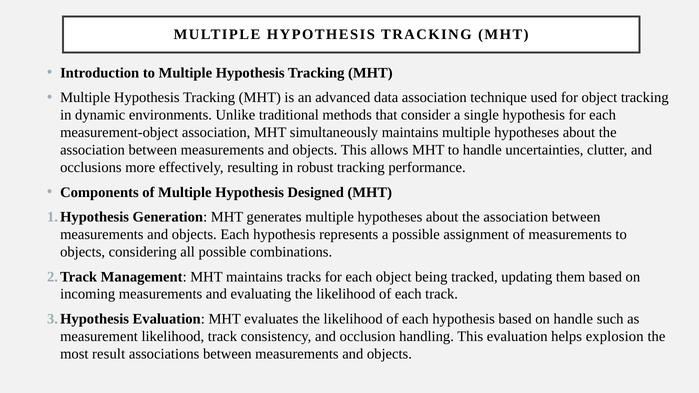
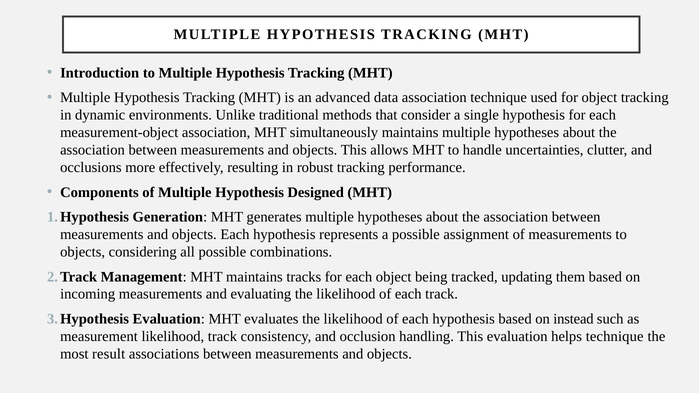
on handle: handle -> instead (573, 319)
helps explosion: explosion -> technique (615, 337)
